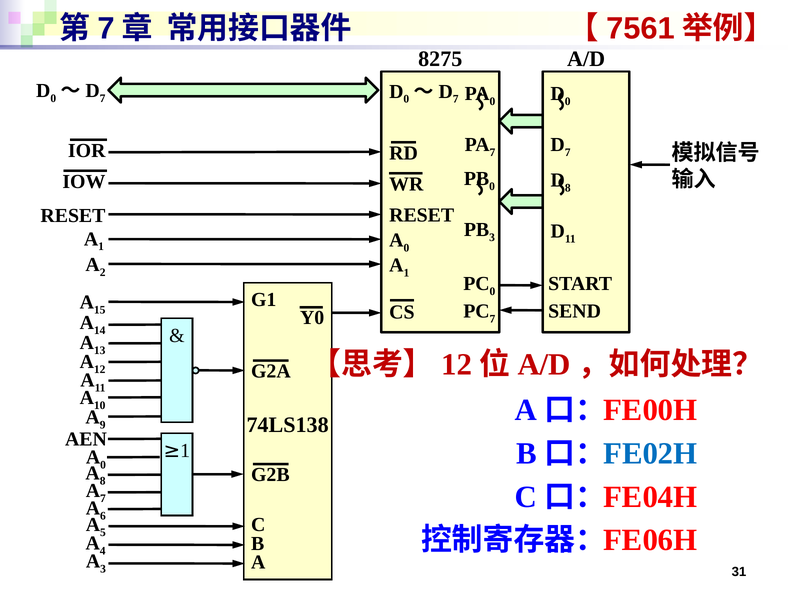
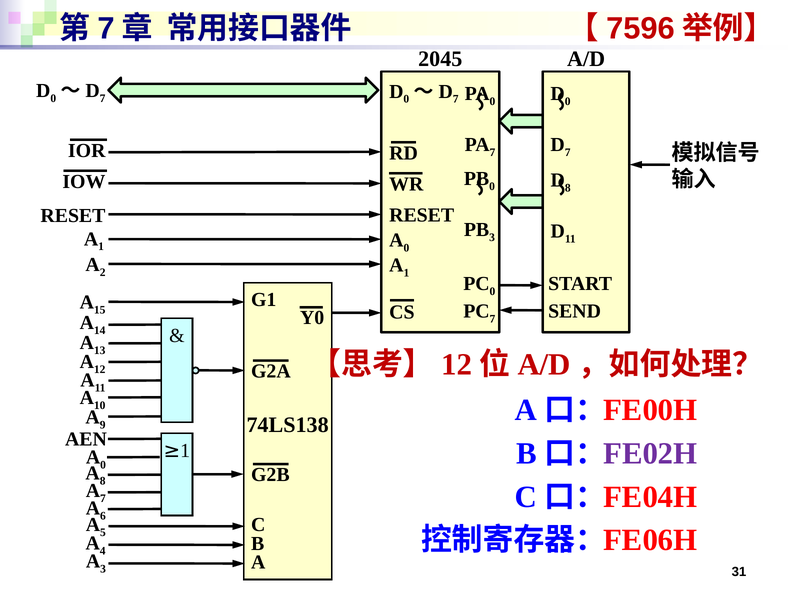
7561: 7561 -> 7596 (640, 28)
8275: 8275 -> 2045 (440, 59)
FE02H colour: blue -> purple (650, 453)
